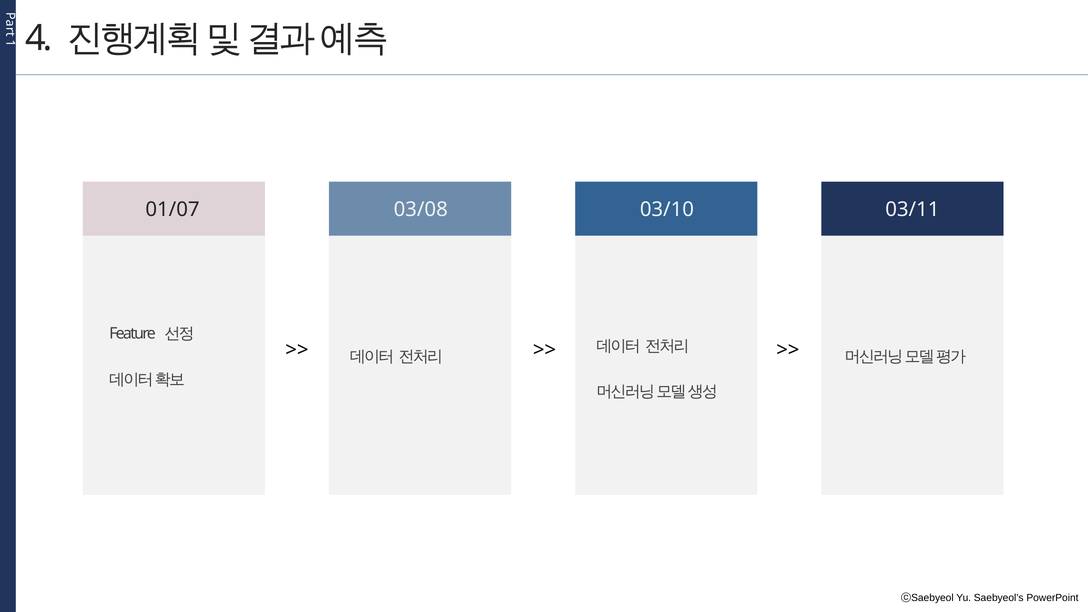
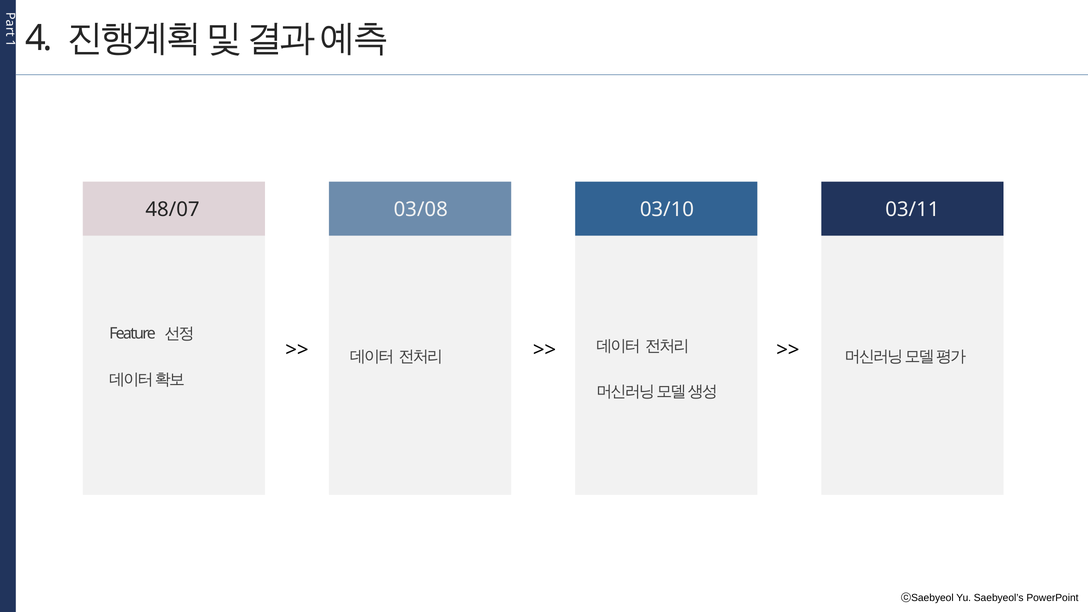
01/07: 01/07 -> 48/07 (172, 210)
